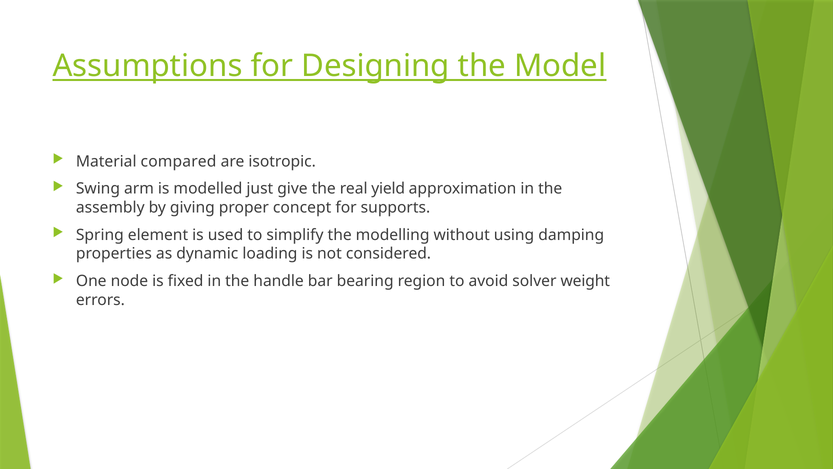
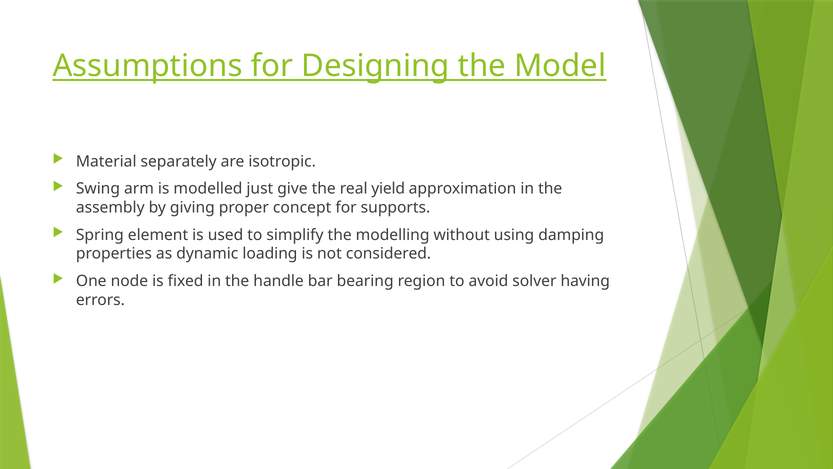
compared: compared -> separately (179, 161)
weight: weight -> having (585, 281)
